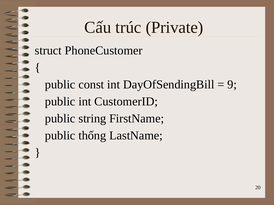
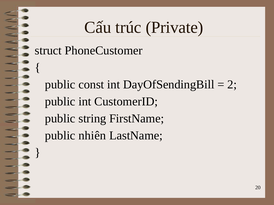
9: 9 -> 2 (232, 85)
thống: thống -> nhiên (92, 136)
